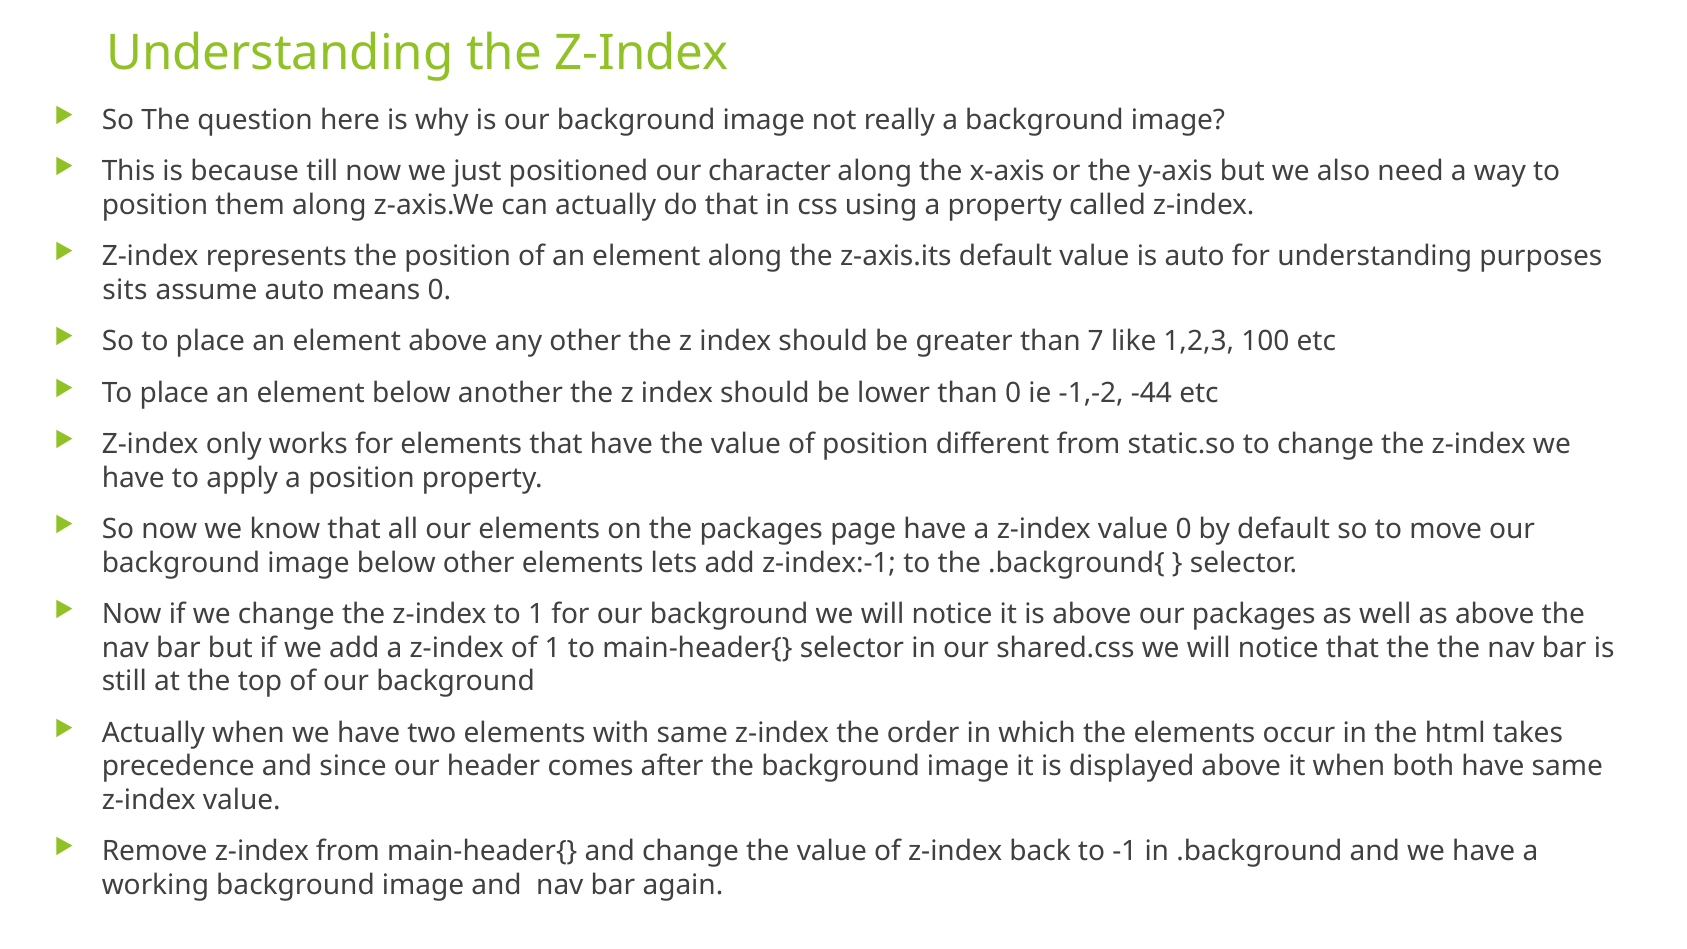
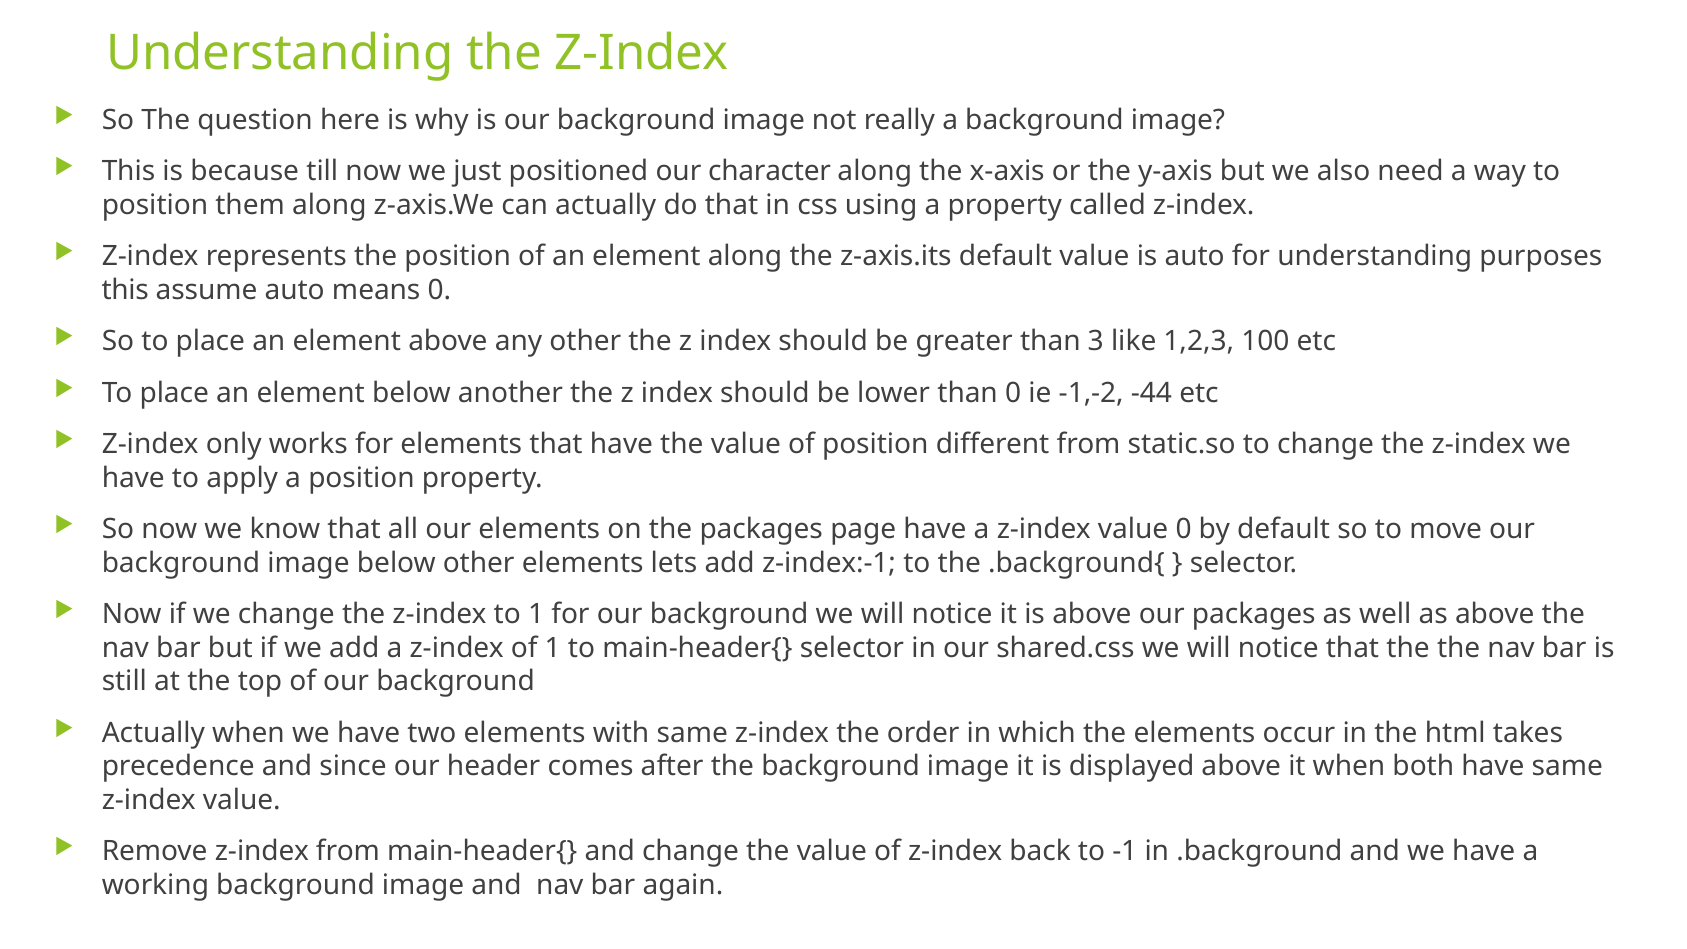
sits: sits -> this (125, 290)
7: 7 -> 3 (1096, 341)
